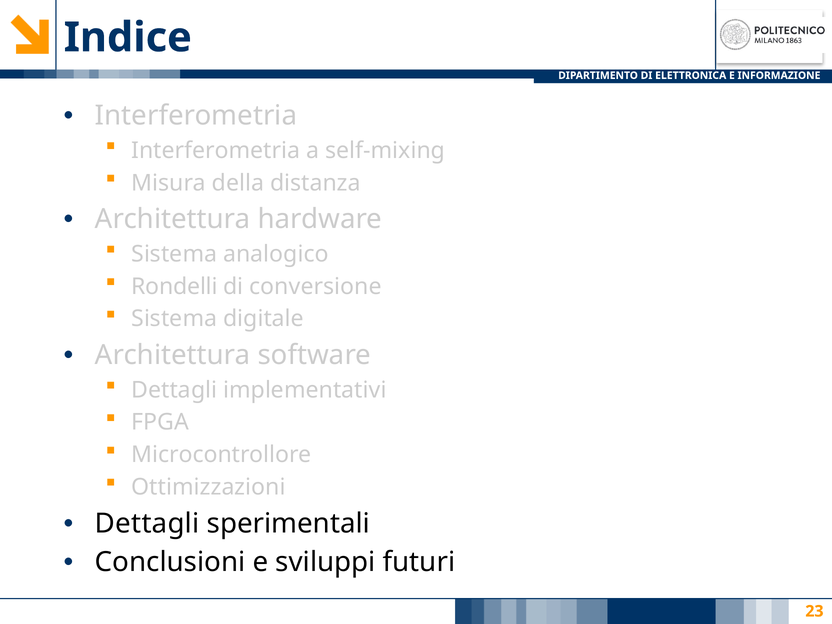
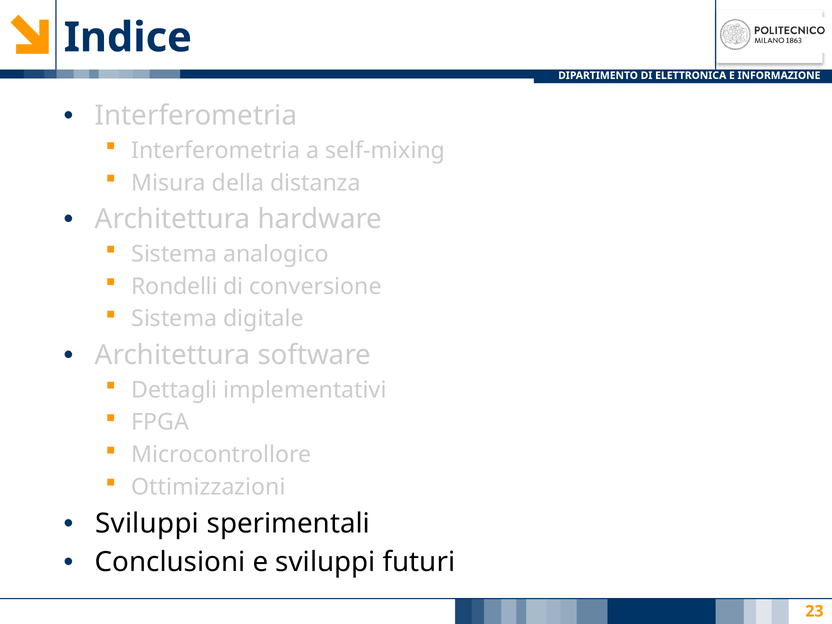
Dettagli: Dettagli -> Sviluppi (147, 523)
